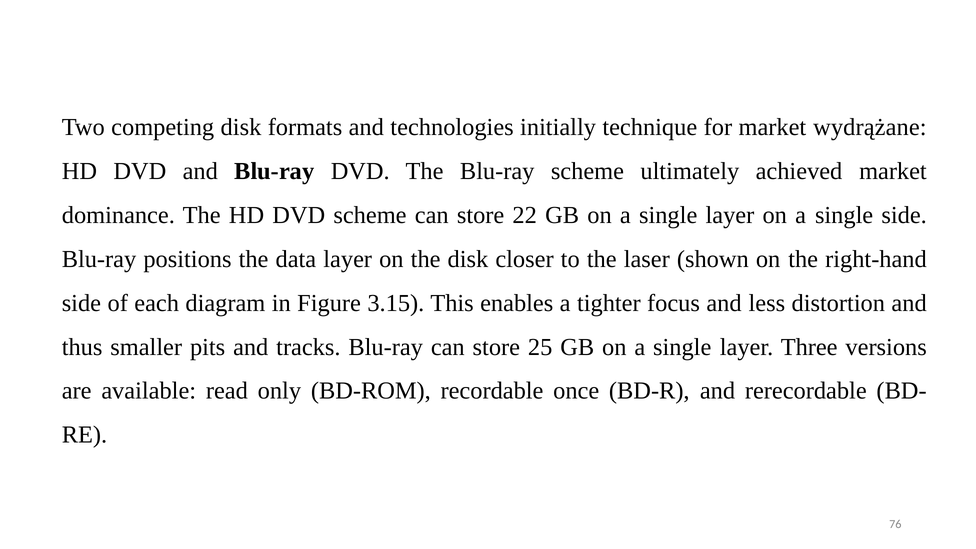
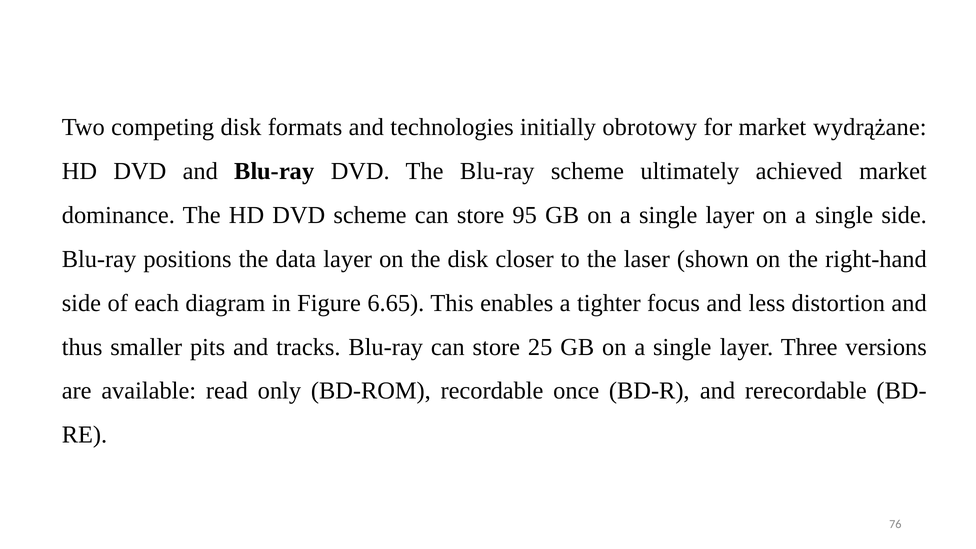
technique: technique -> obrotowy (650, 127)
22: 22 -> 95 (525, 215)
3.15: 3.15 -> 6.65 (396, 303)
